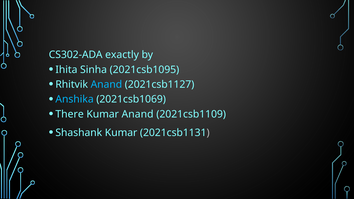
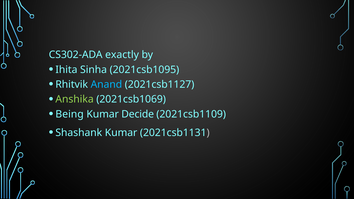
Anshika colour: light blue -> light green (75, 99)
There: There -> Being (70, 114)
Kumar Anand: Anand -> Decide (138, 114)
